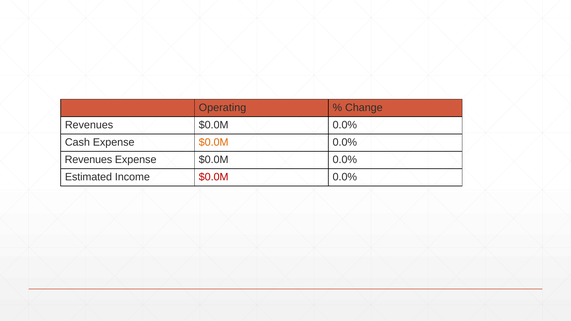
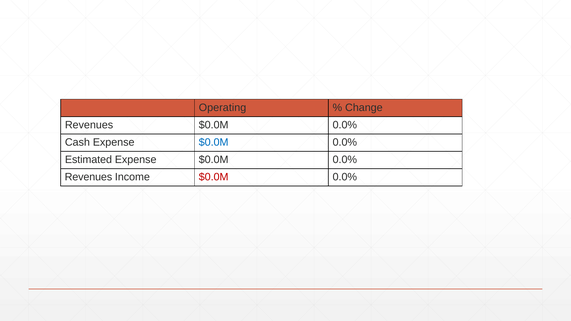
$0.0M colour: orange -> blue (214, 142)
Revenues: Revenues -> Estimated (88, 160)
Estimated: Estimated -> Revenues (88, 177)
